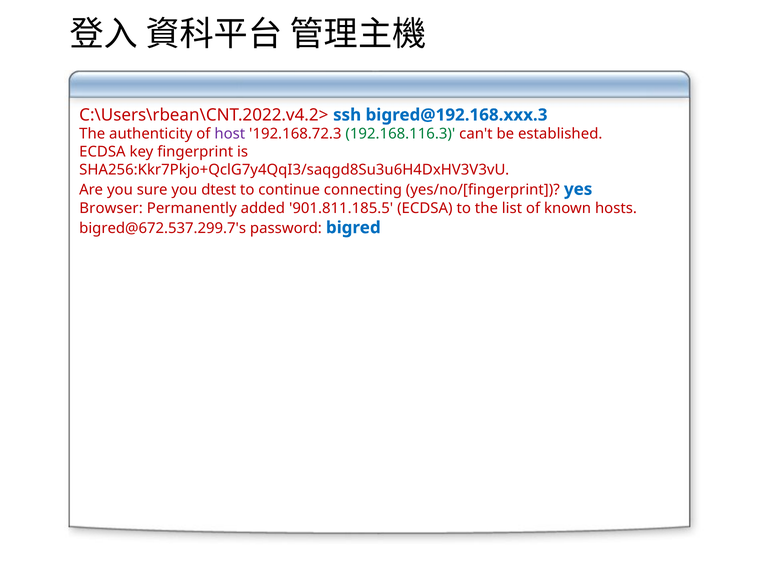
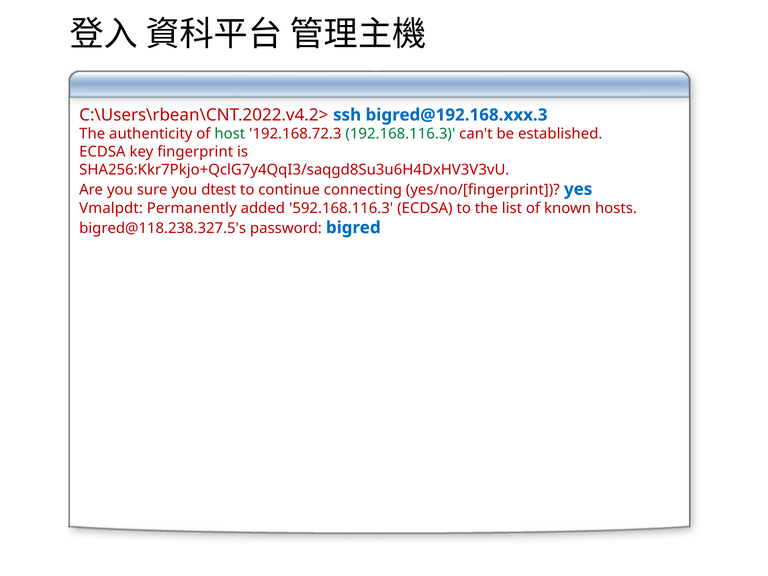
host colour: purple -> green (230, 134)
Browser: Browser -> Vmalpdt (111, 208)
901.811.185.5: 901.811.185.5 -> 592.168.116.3 (341, 208)
bigred@672.537.299.7's: bigred@672.537.299.7's -> bigred@118.238.327.5's (163, 228)
